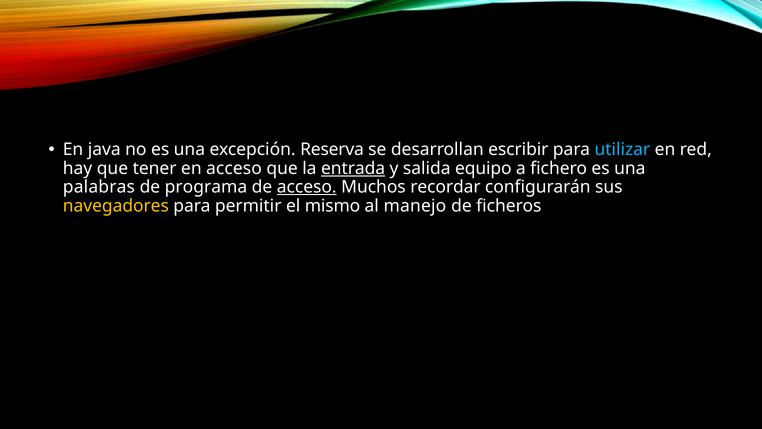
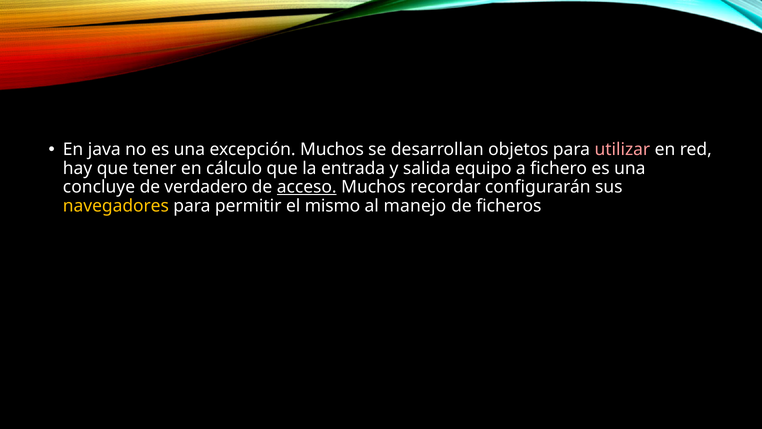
excepción Reserva: Reserva -> Muchos (332, 149)
escribir: escribir -> objetos (518, 149)
utilizar colour: light blue -> pink (622, 149)
en acceso: acceso -> cálculo (234, 168)
entrada underline: present -> none (353, 168)
palabras: palabras -> concluye (99, 187)
programa: programa -> verdadero (206, 187)
